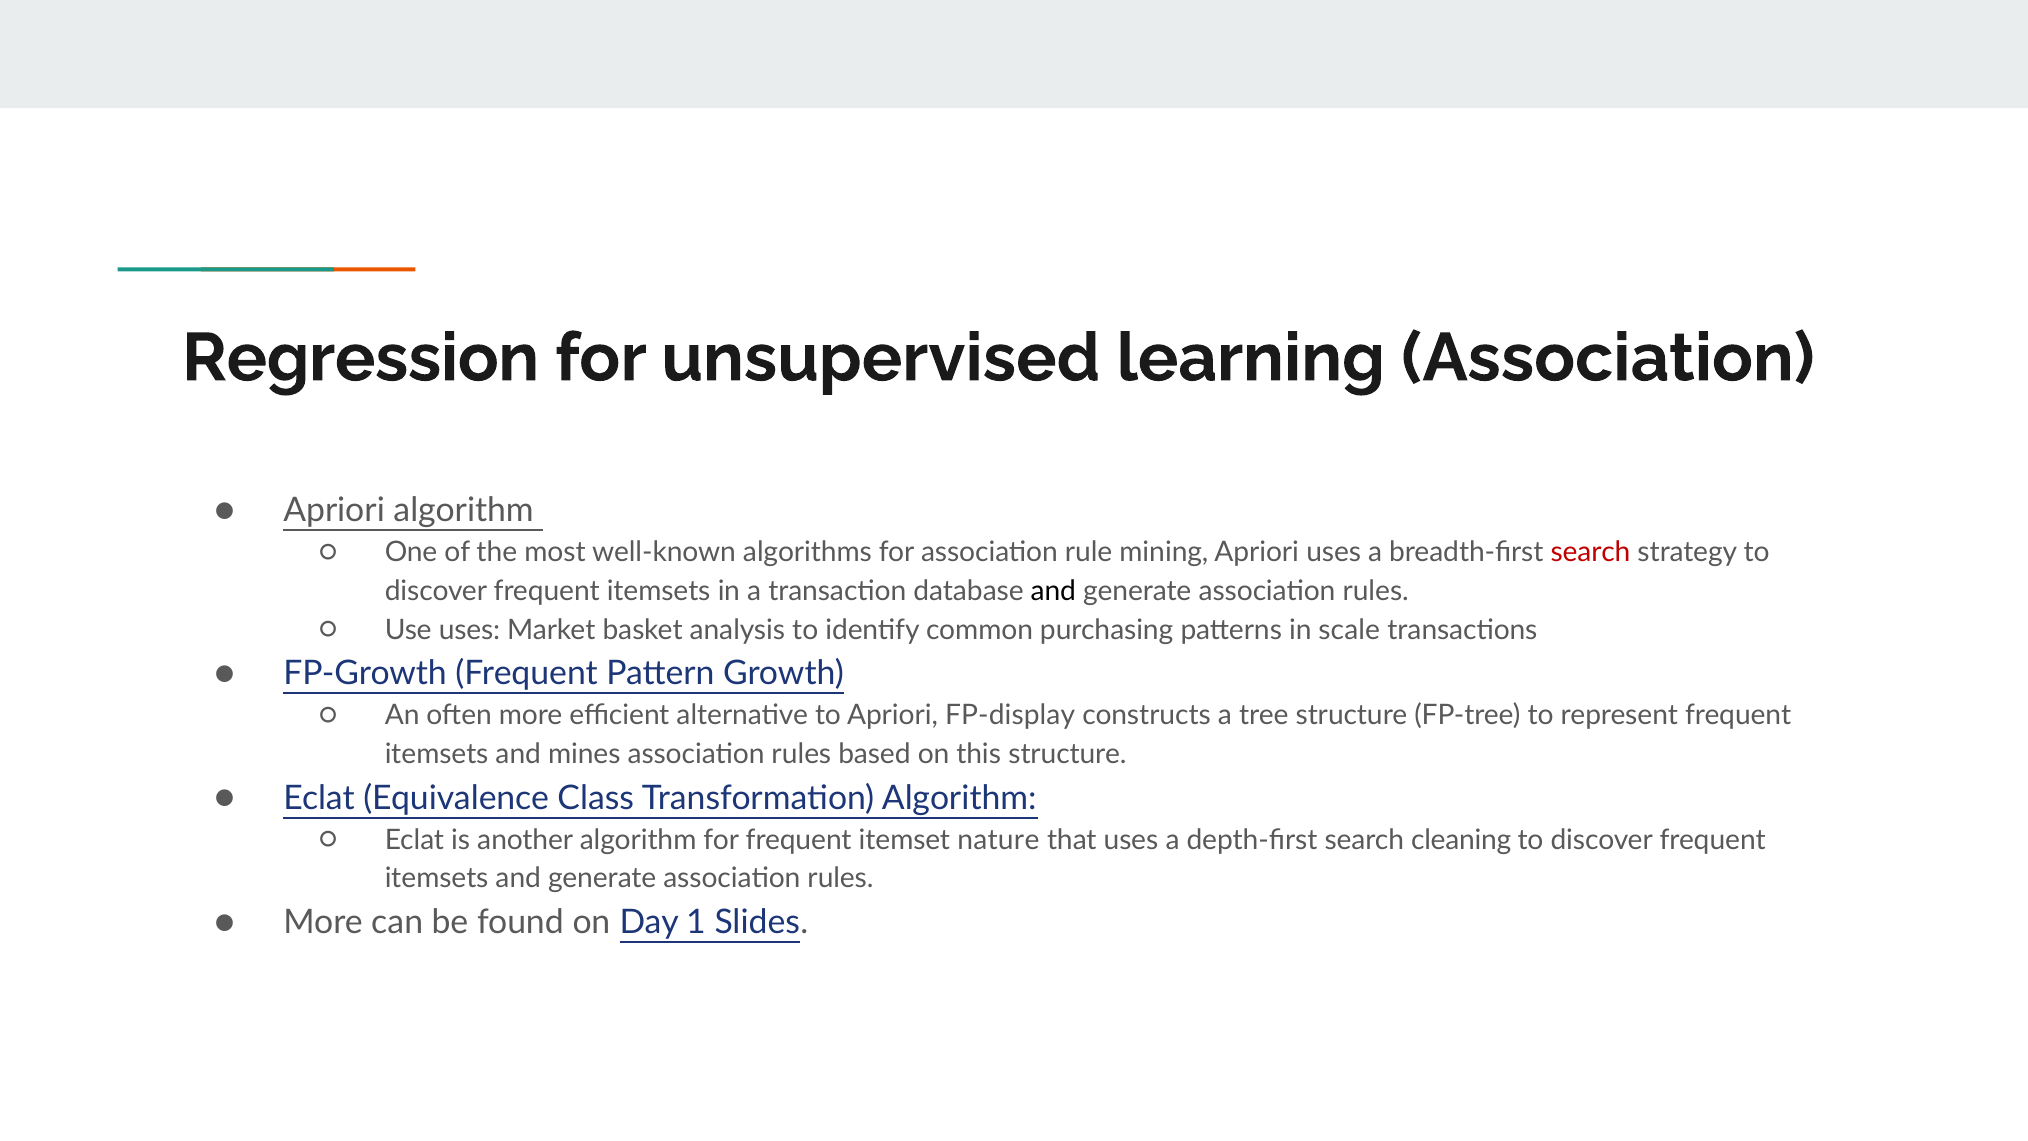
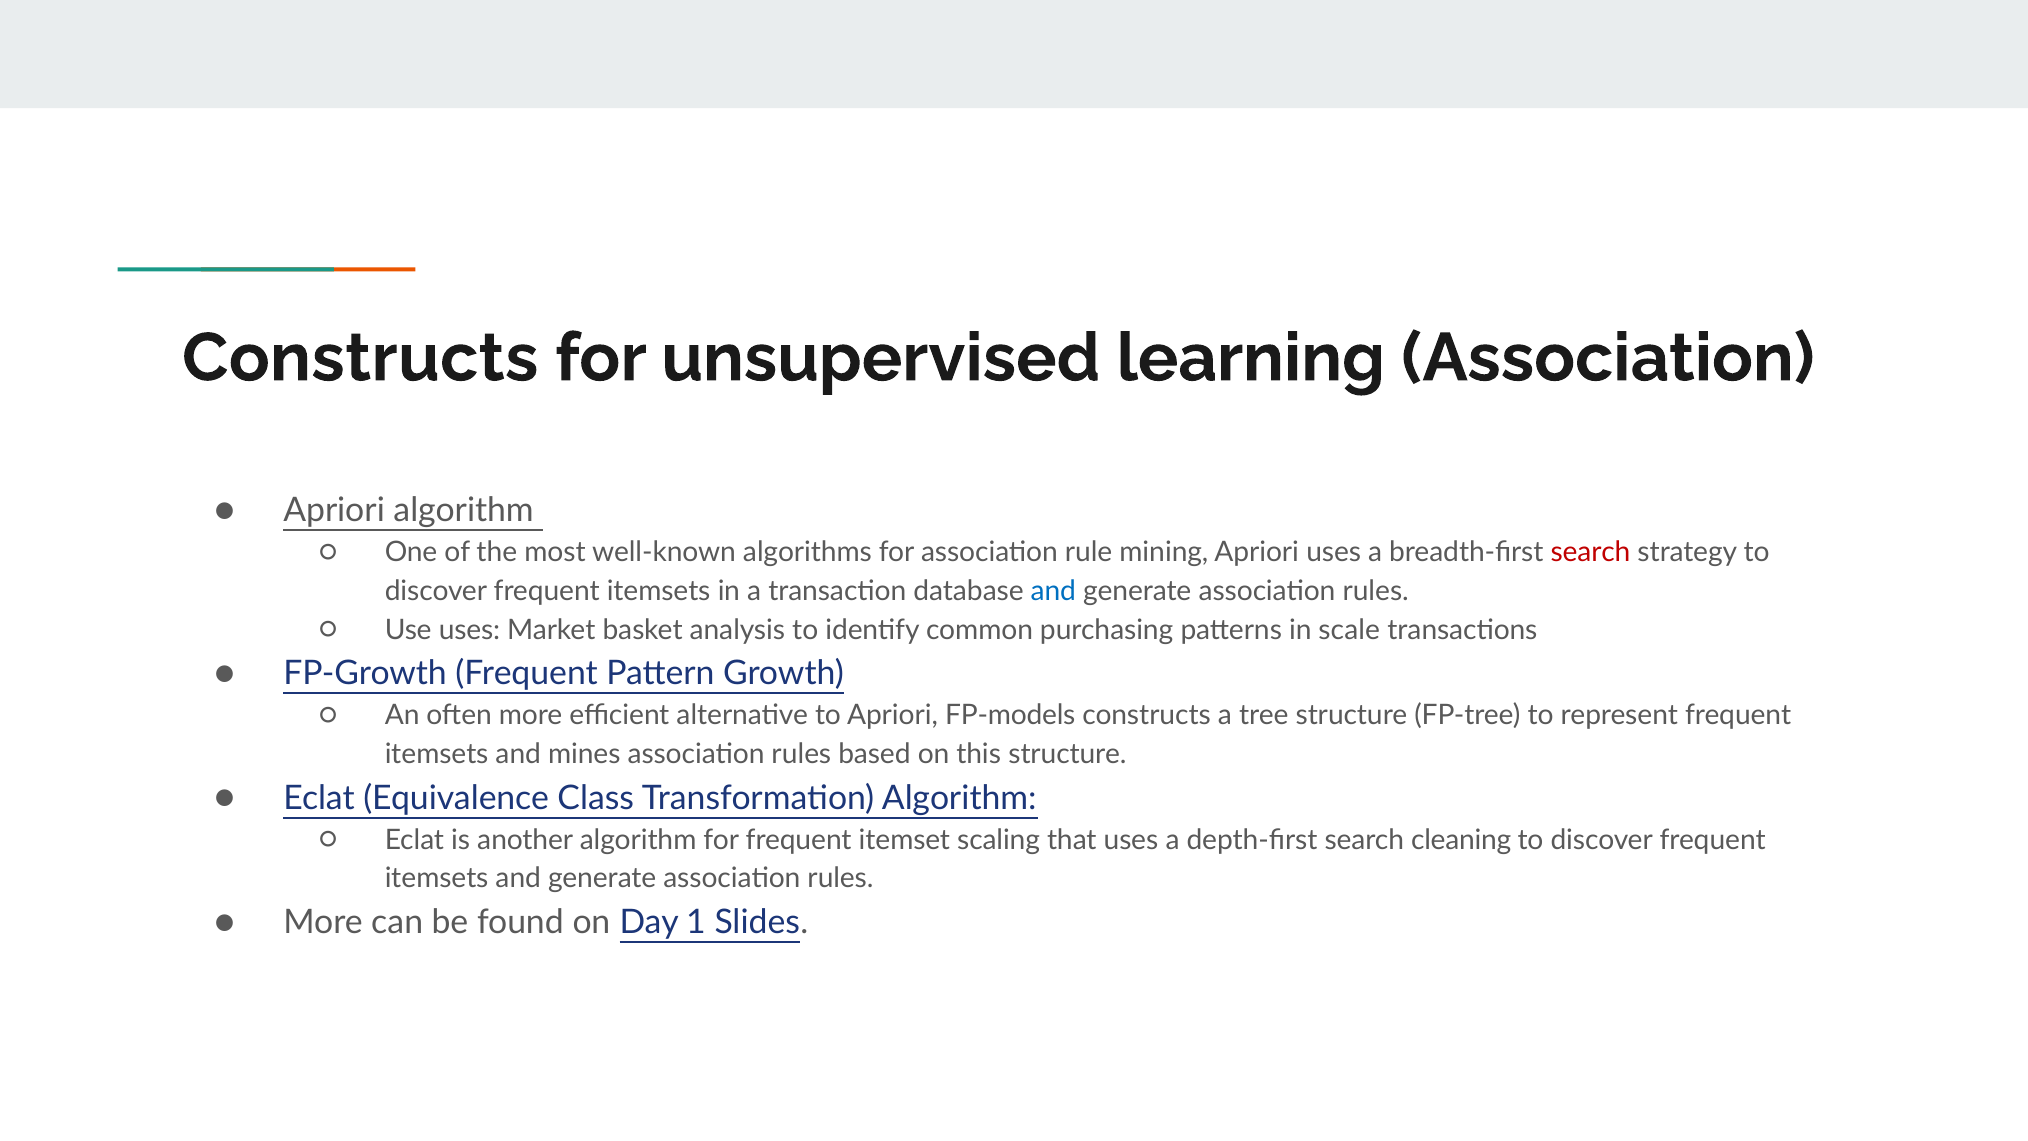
Regression: Regression -> Constructs (360, 358)
and colour: black -> blue (1053, 591)
FP-display: FP-display -> FP-models (1010, 715)
nature: nature -> scaling (999, 840)
